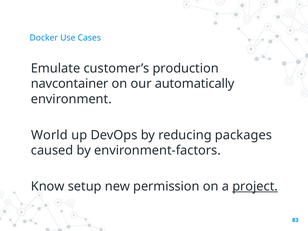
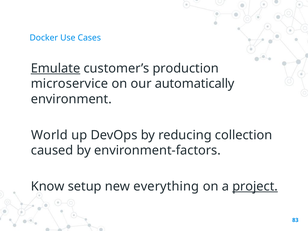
Emulate underline: none -> present (56, 68)
navcontainer: navcontainer -> microservice (70, 84)
packages: packages -> collection (244, 135)
permission: permission -> everything (166, 186)
